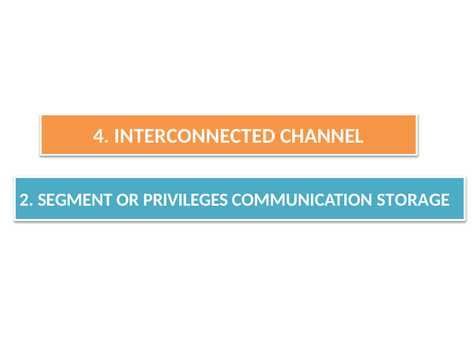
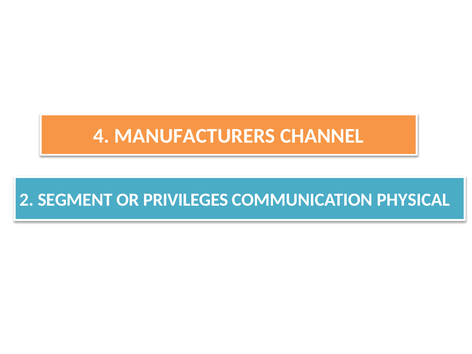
INTERCONNECTED: INTERCONNECTED -> MANUFACTURERS (195, 136)
STORAGE: STORAGE -> PHYSICAL (413, 200)
